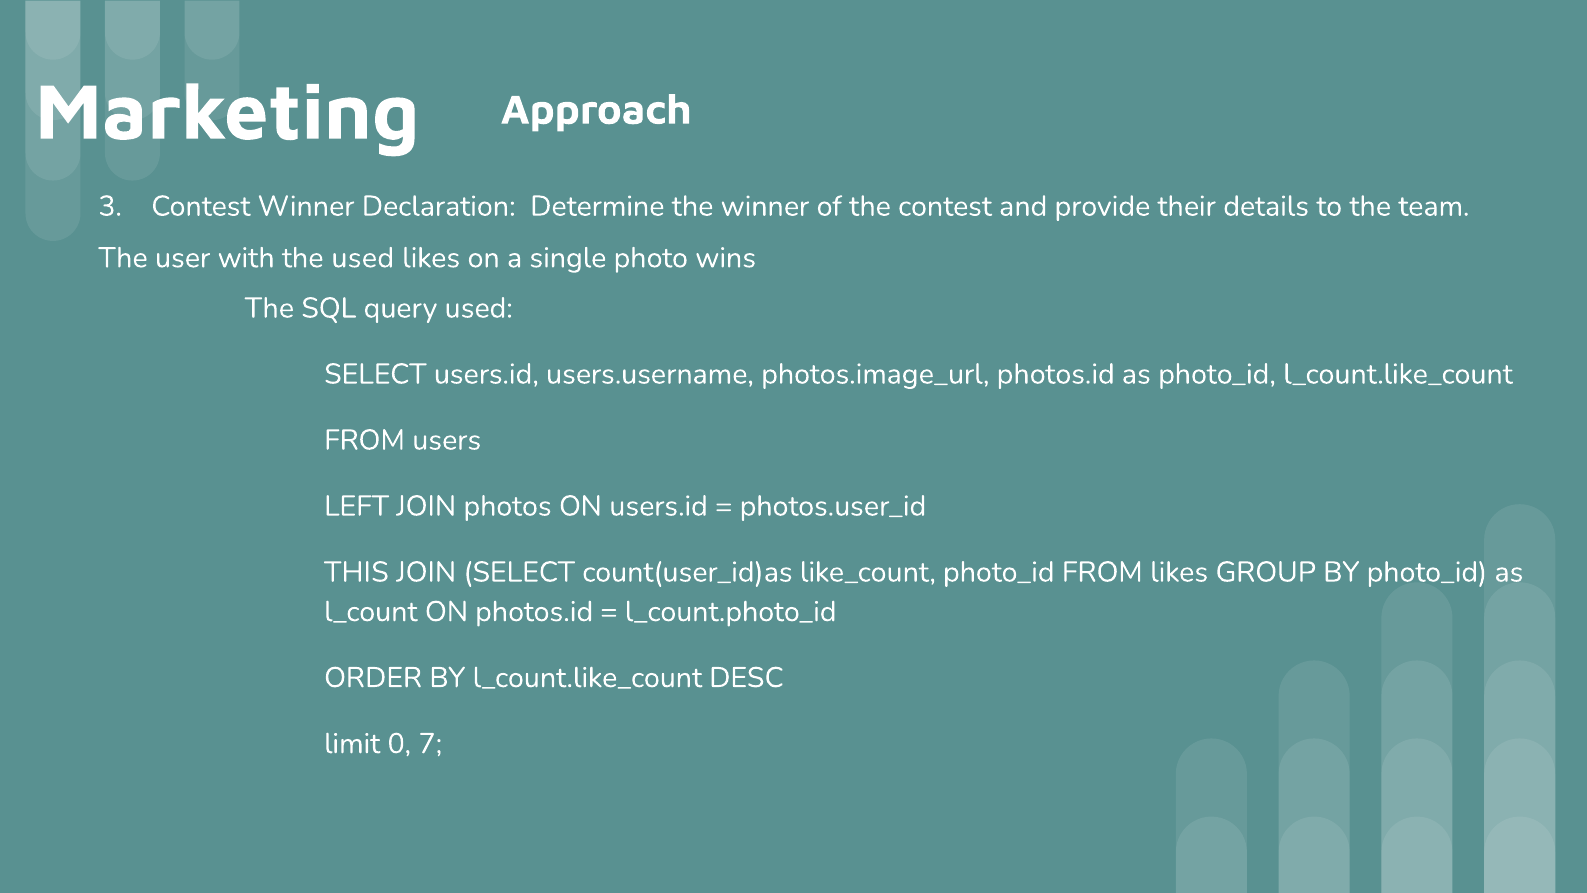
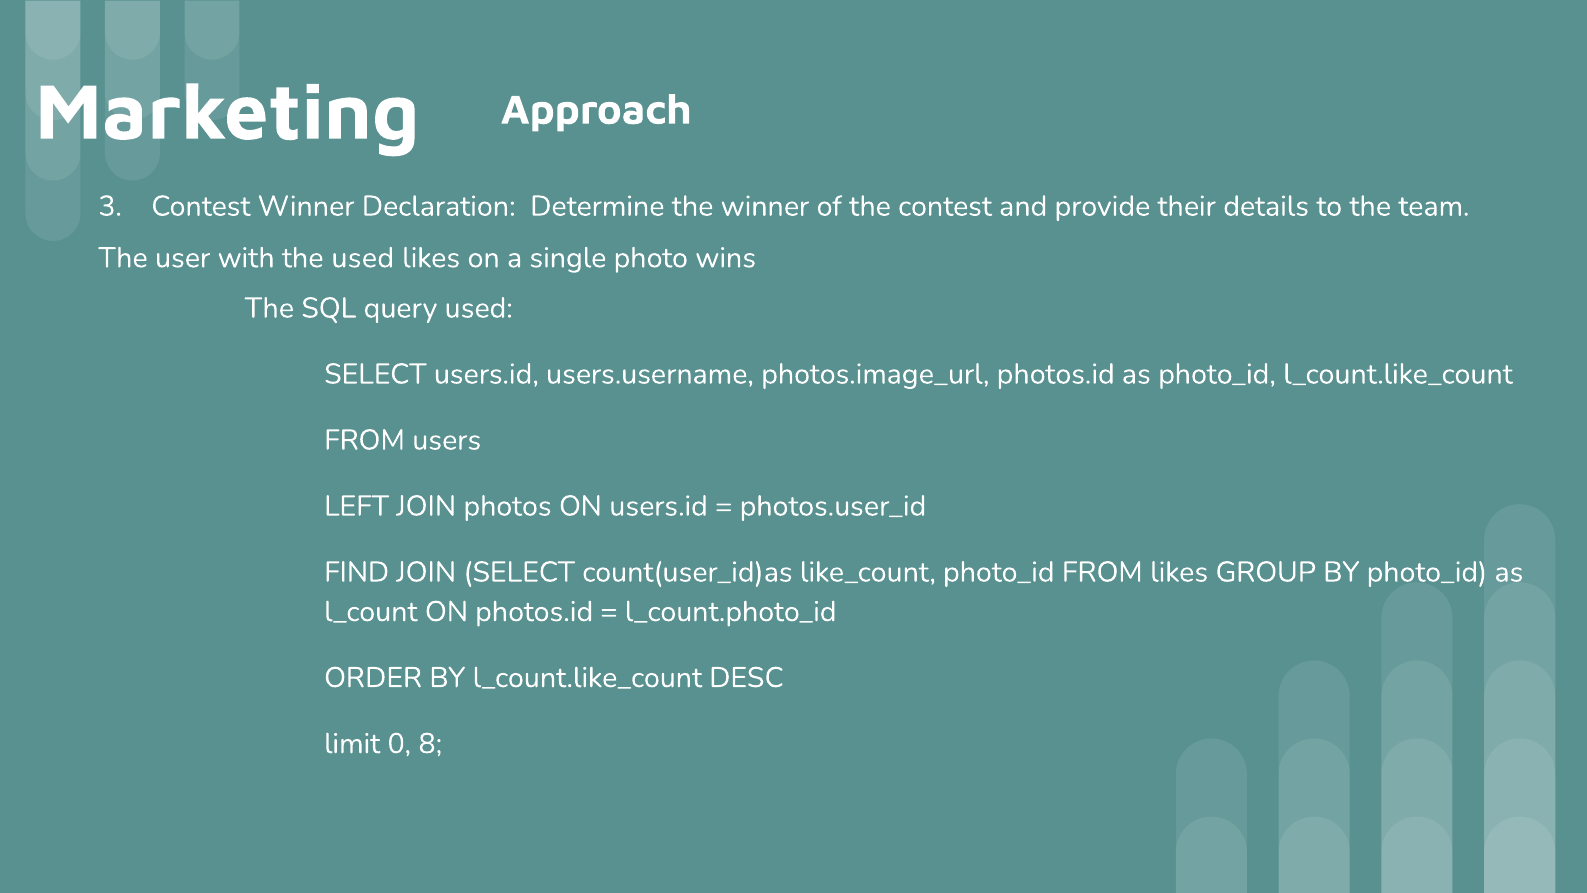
THIS: THIS -> FIND (357, 572)
7: 7 -> 8 (430, 743)
